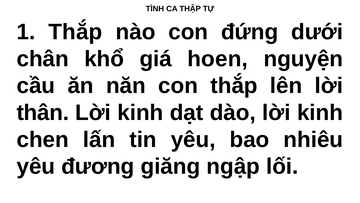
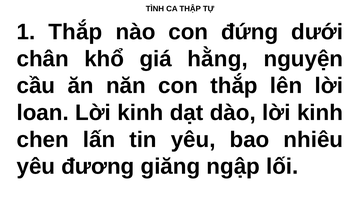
hoen: hoen -> hằng (218, 59)
thân: thân -> loan (43, 112)
